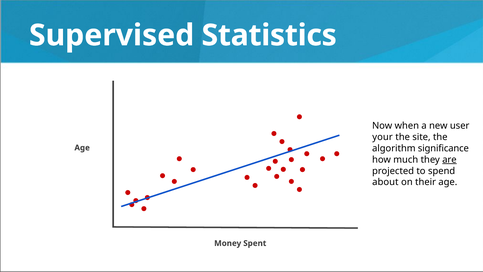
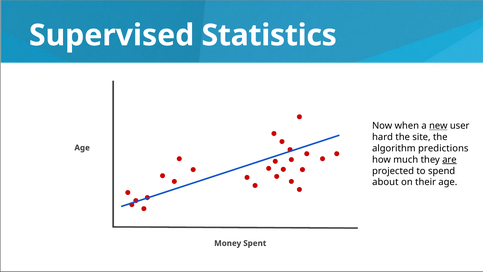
new underline: none -> present (438, 126)
your: your -> hard (383, 137)
significance: significance -> predictions (443, 148)
